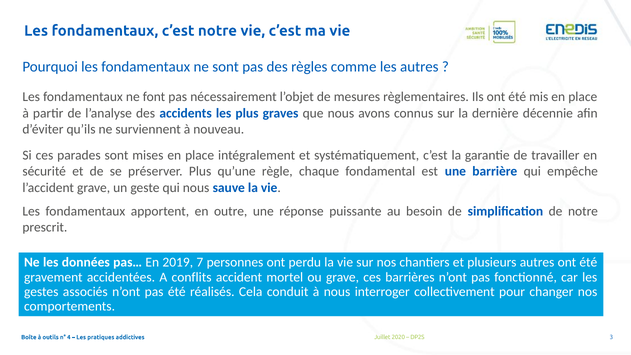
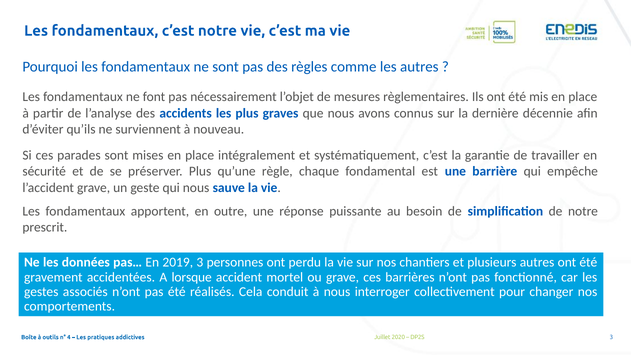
2019 7: 7 -> 3 (200, 262)
conflits: conflits -> lorsque (192, 277)
